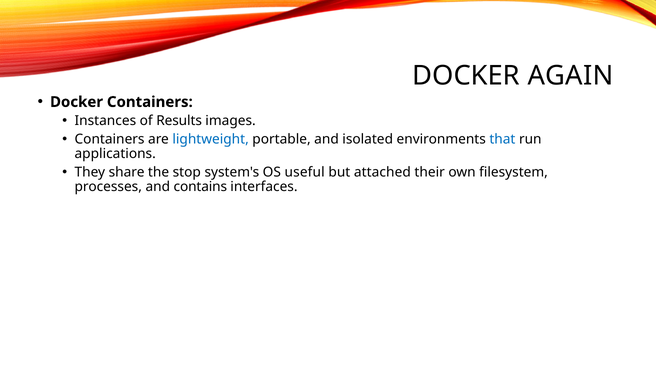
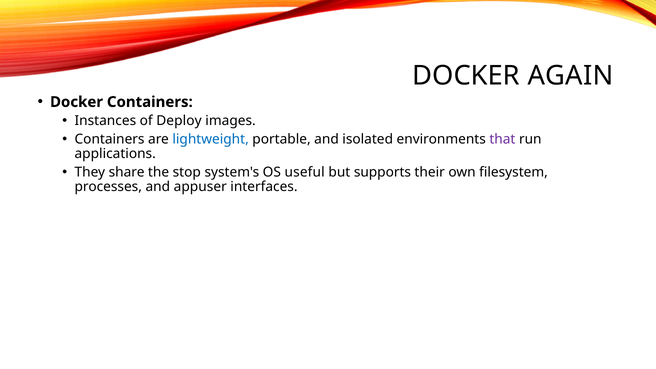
Results: Results -> Deploy (179, 121)
that colour: blue -> purple (502, 139)
attached: attached -> supports (382, 172)
contains: contains -> appuser (200, 187)
